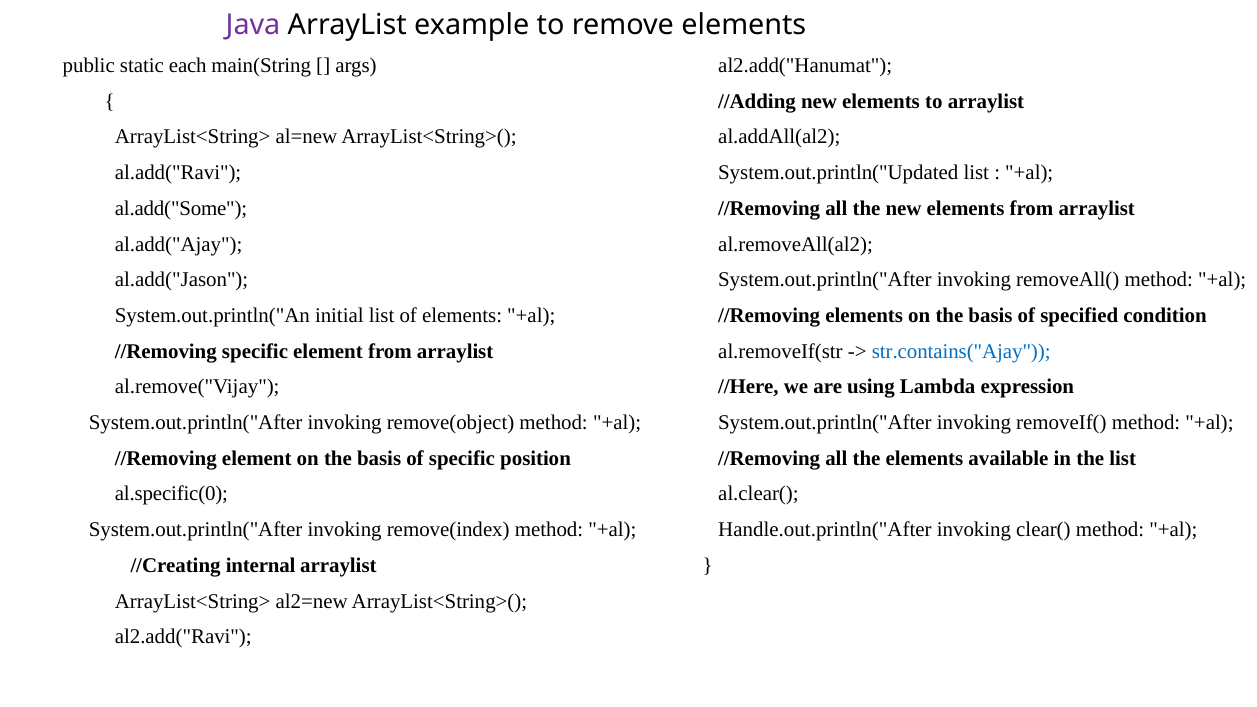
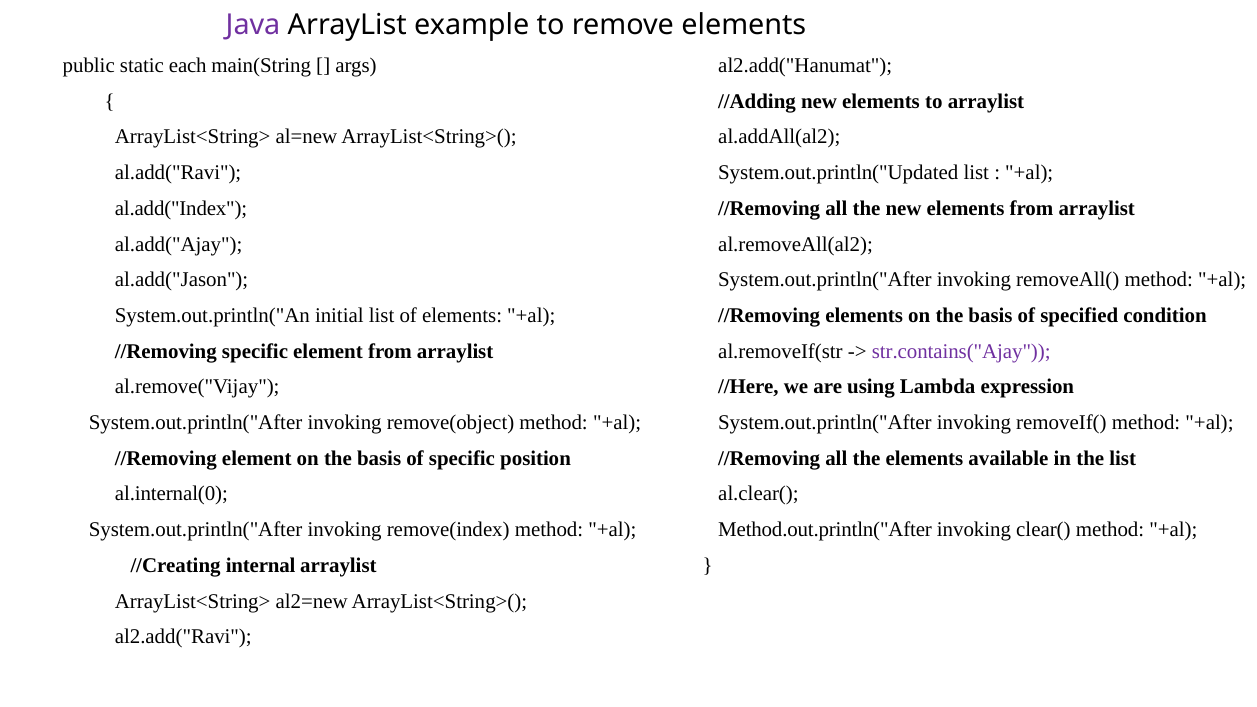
al.add("Some: al.add("Some -> al.add("Index (181, 208)
str.contains("Ajay colour: blue -> purple (961, 351)
al.specific(0: al.specific(0 -> al.internal(0 (171, 494)
Handle.out.println("After: Handle.out.println("After -> Method.out.println("After (825, 530)
